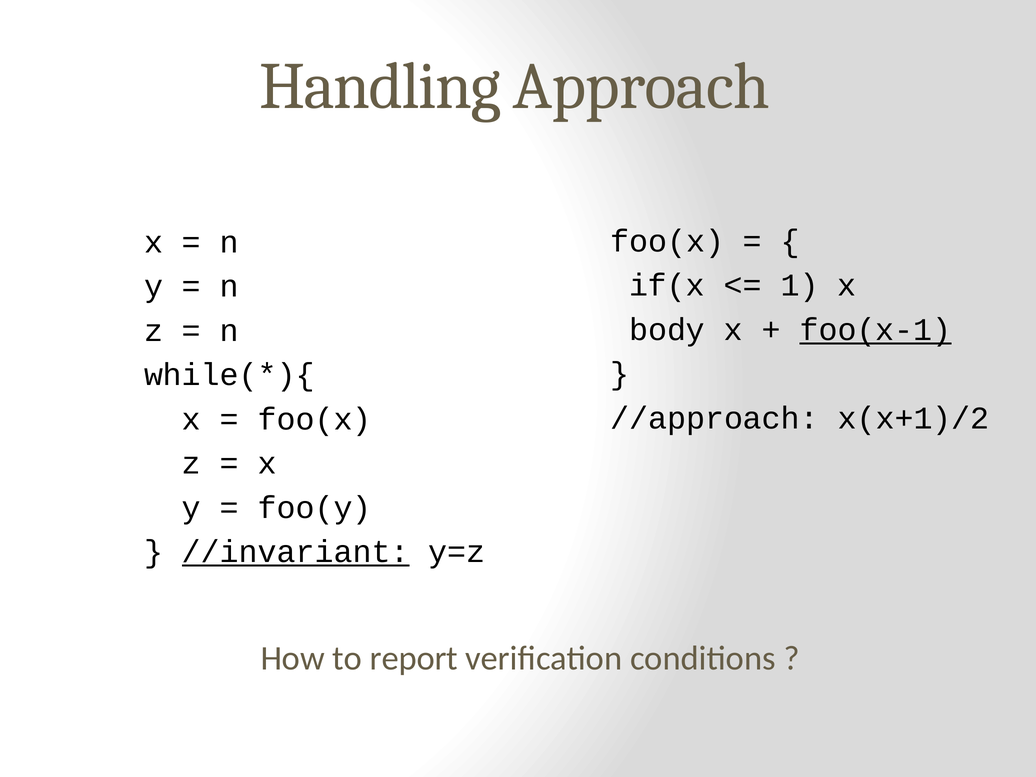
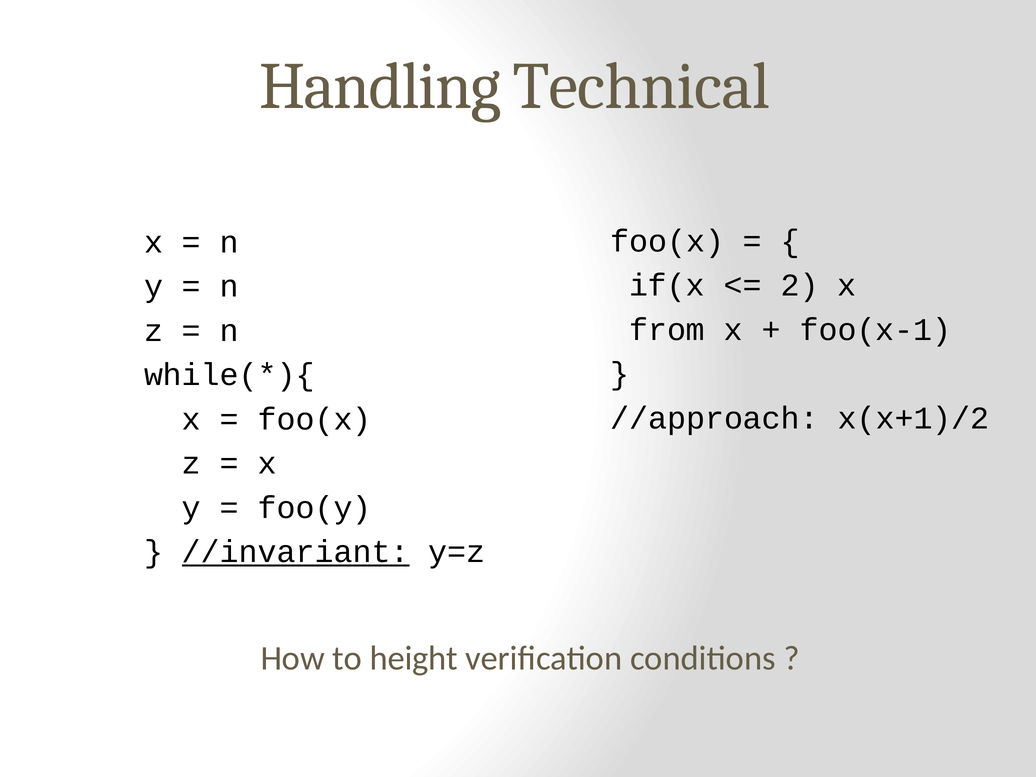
Approach: Approach -> Technical (641, 87)
1: 1 -> 2 (800, 285)
body: body -> from (667, 330)
foo(x-1 underline: present -> none (876, 330)
report: report -> height (414, 658)
